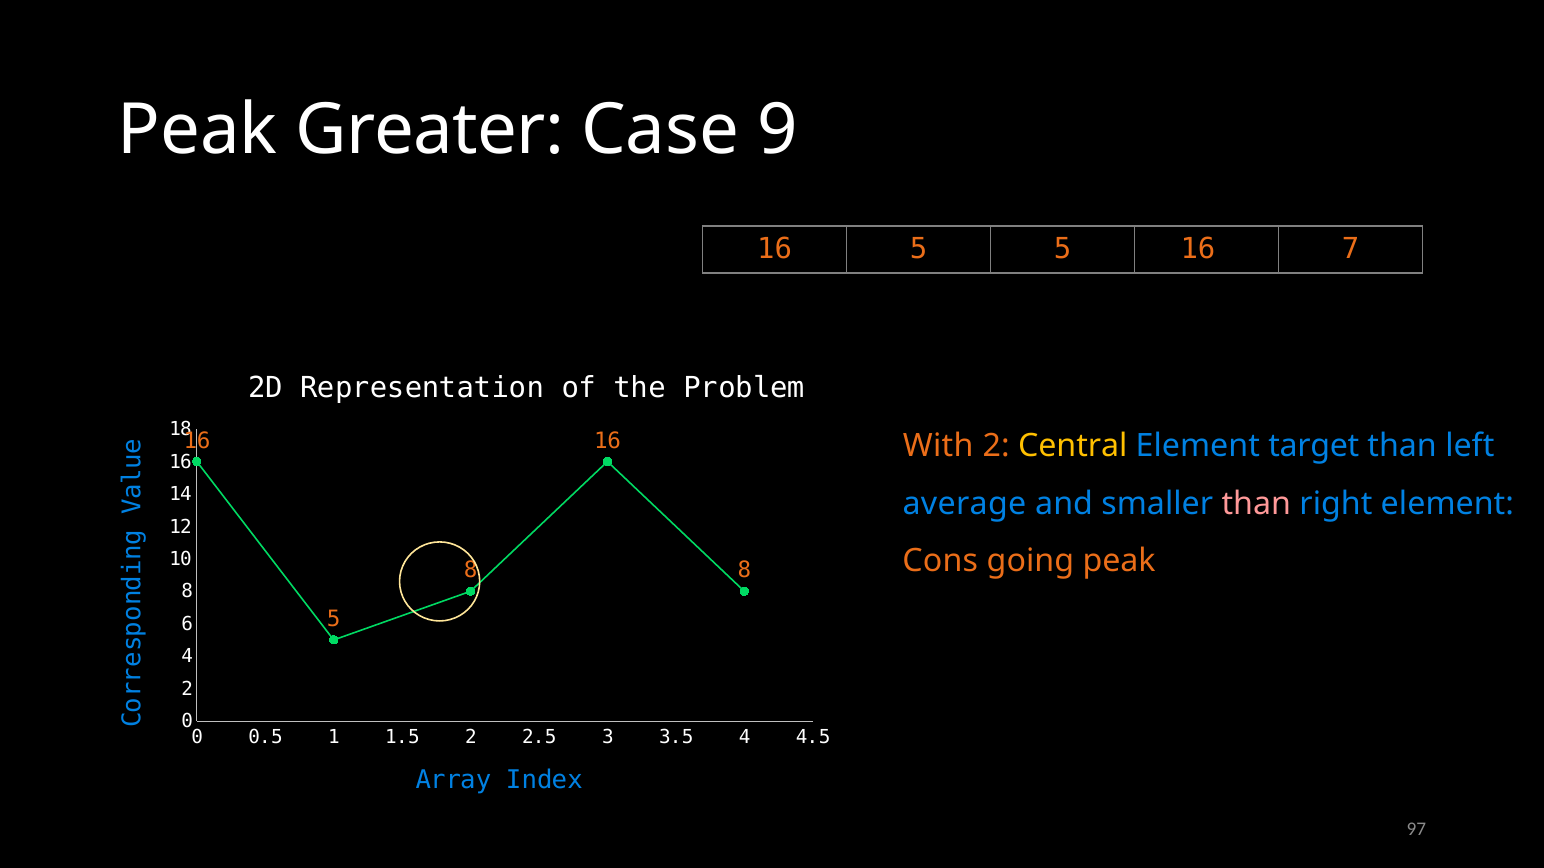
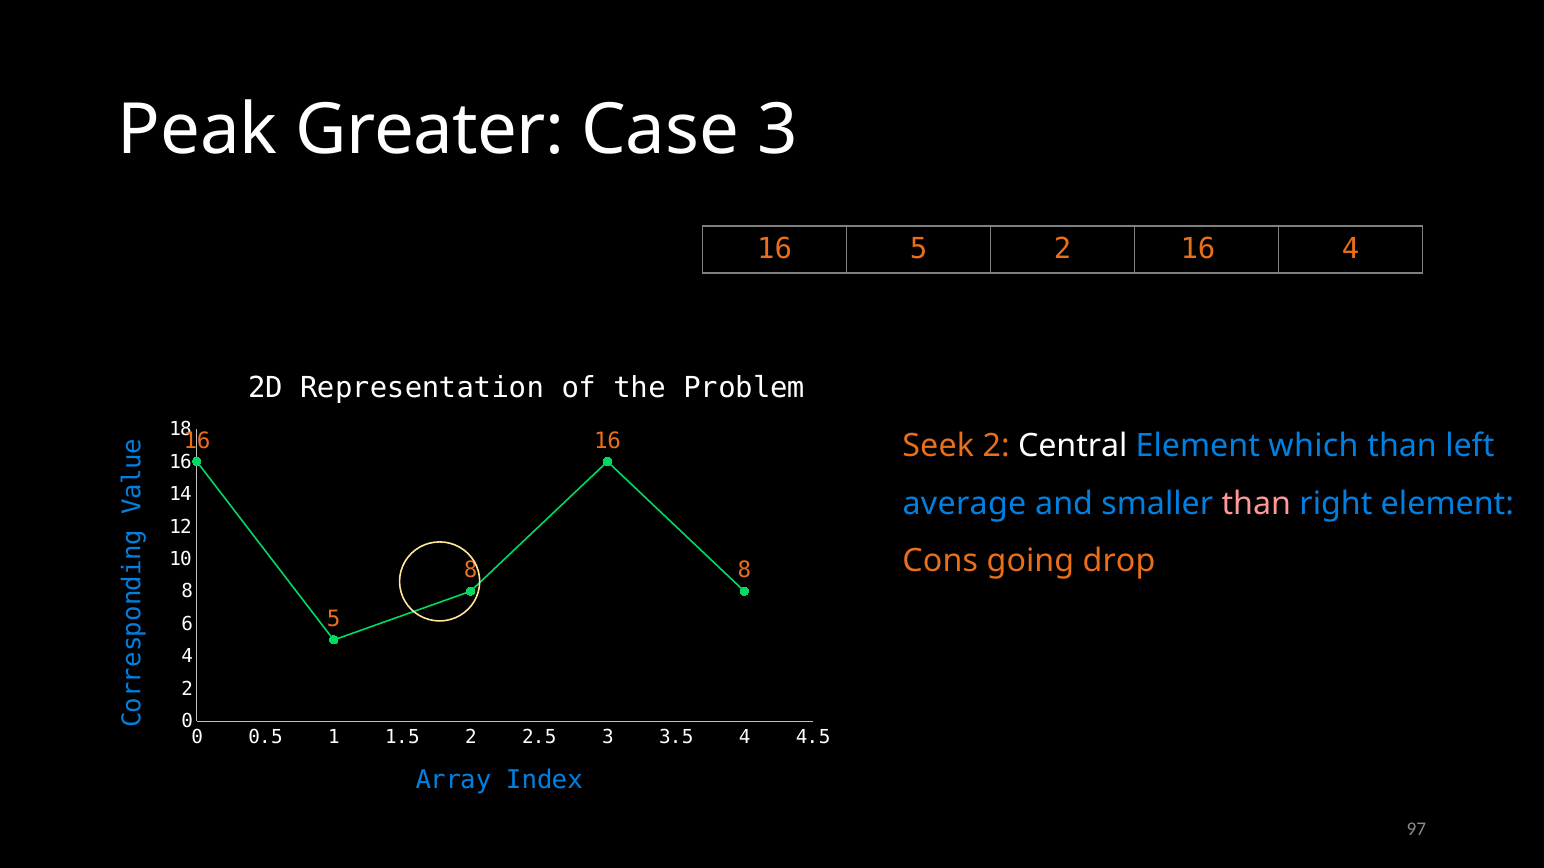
Case 9: 9 -> 3 (778, 130)
5 5: 5 -> 2 (1063, 249)
16 7: 7 -> 4 (1351, 249)
With: With -> Seek (938, 446)
Central colour: yellow -> white (1073, 446)
target: target -> which (1314, 446)
going peak: peak -> drop (1119, 562)
